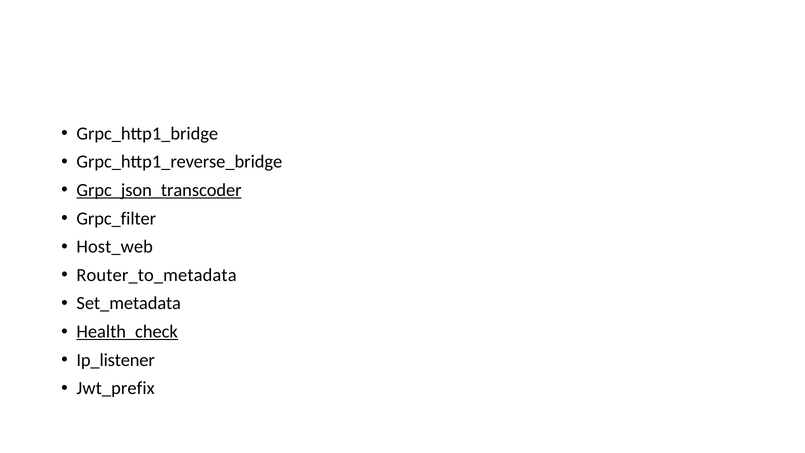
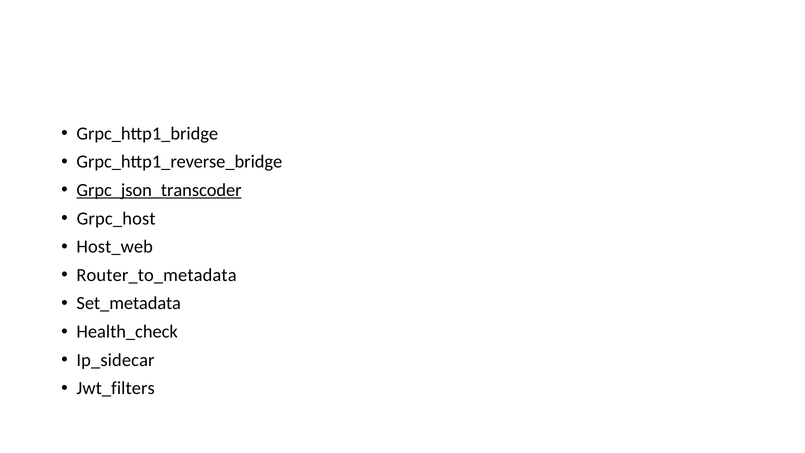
Grpc_filter: Grpc_filter -> Grpc_host (116, 218)
Health_check underline: present -> none (127, 332)
Ip_listener: Ip_listener -> Ip_sidecar (116, 360)
Jwt_prefix: Jwt_prefix -> Jwt_filters (116, 388)
